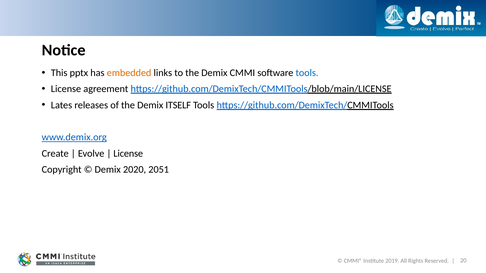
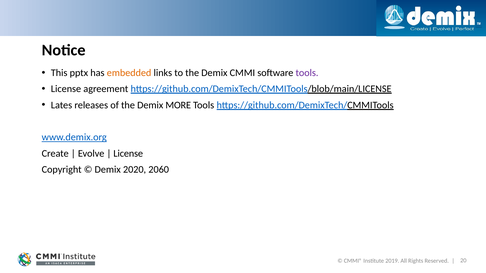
tools colour: blue -> purple (307, 73)
ITSELF: ITSELF -> MORE (178, 105)
2051: 2051 -> 2060 (159, 170)
